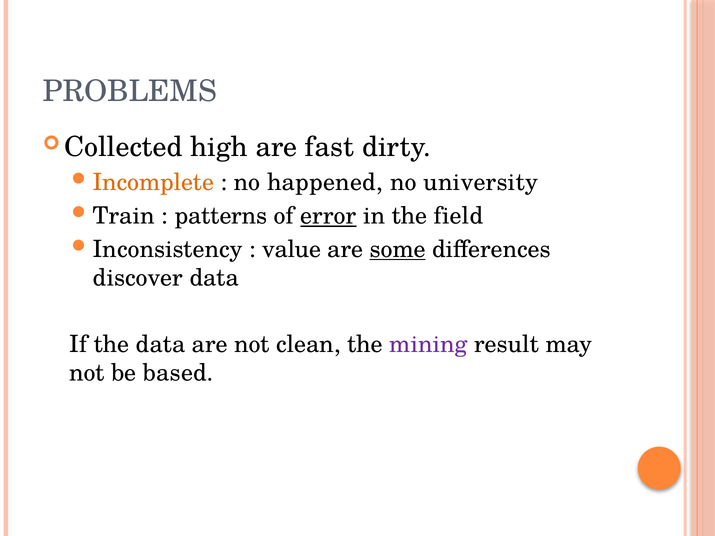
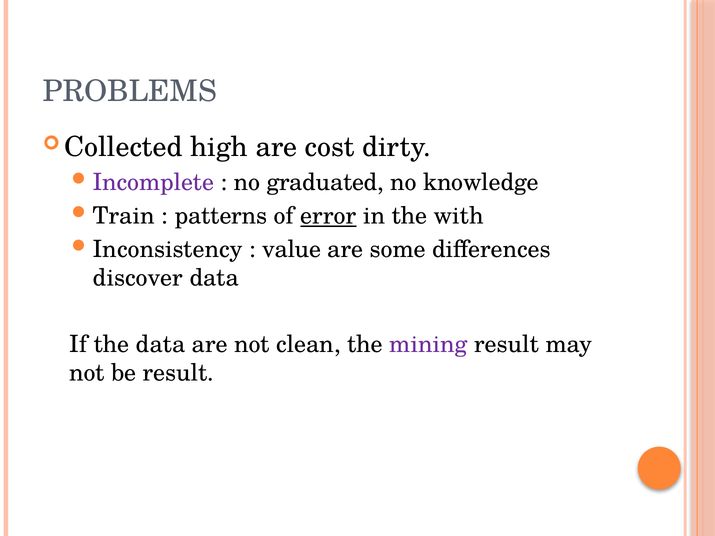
fast: fast -> cost (330, 147)
Incomplete colour: orange -> purple (153, 183)
happened: happened -> graduated (325, 183)
university: university -> knowledge (481, 183)
field: field -> with (459, 216)
some underline: present -> none (398, 249)
be based: based -> result (178, 373)
